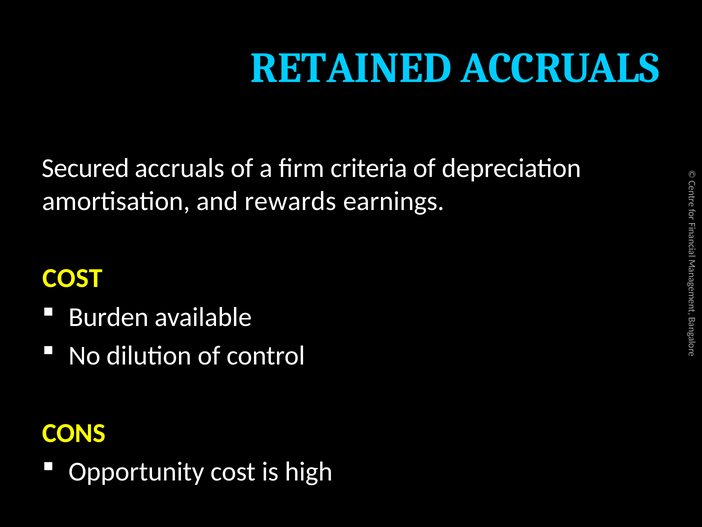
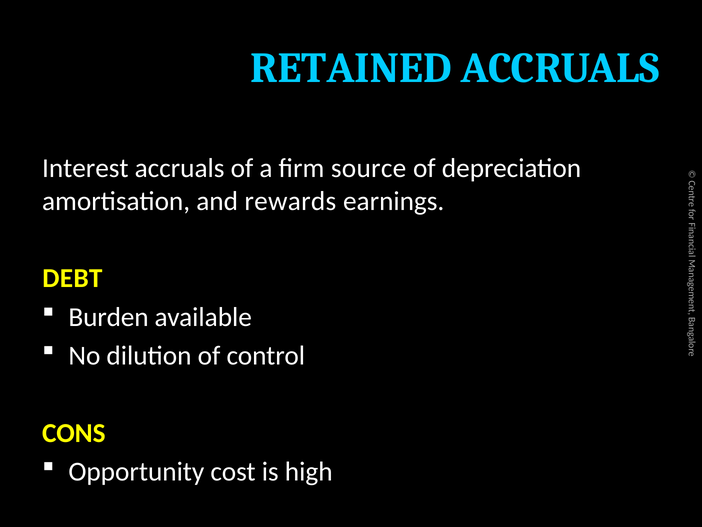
Secured: Secured -> Interest (85, 168)
criteria: criteria -> source (369, 168)
COST: COST -> DEBT (72, 278)
